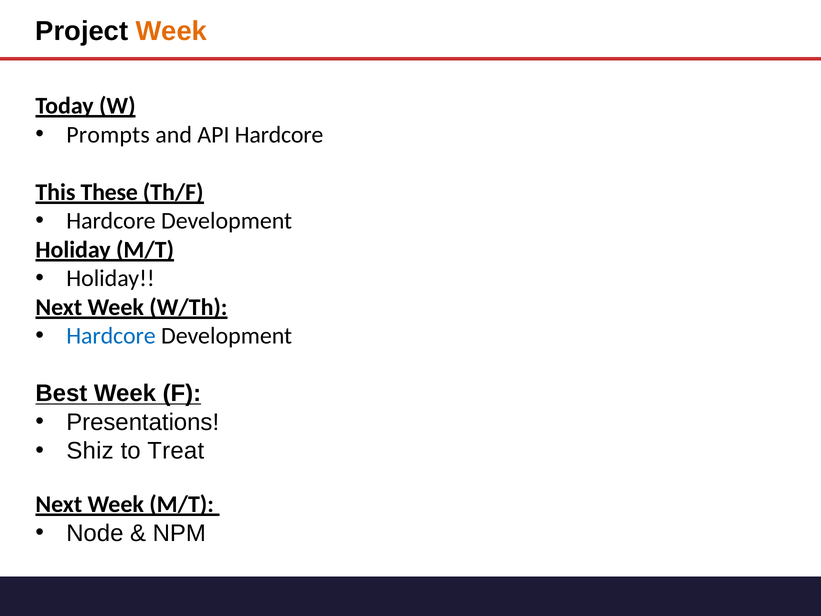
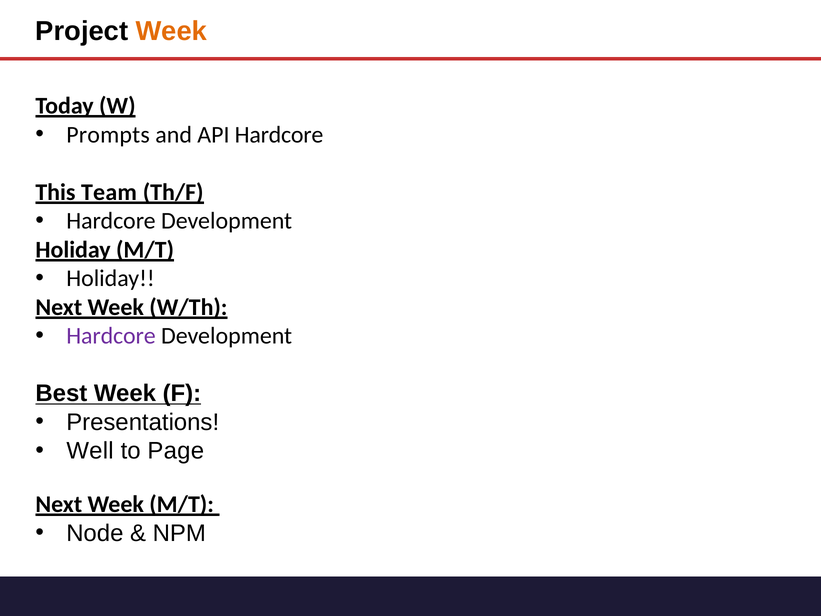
These: These -> Team (109, 192)
Hardcore colour: blue -> purple (111, 336)
Shiz: Shiz -> Well (90, 451)
Treat: Treat -> Page (176, 451)
